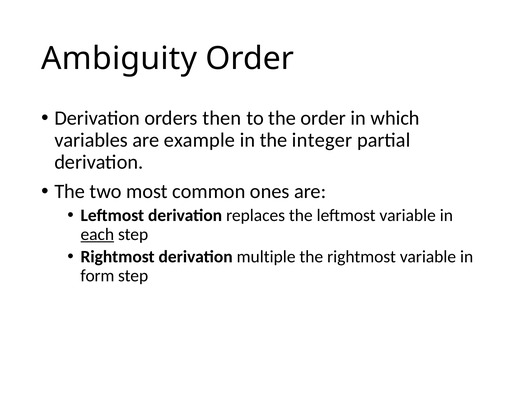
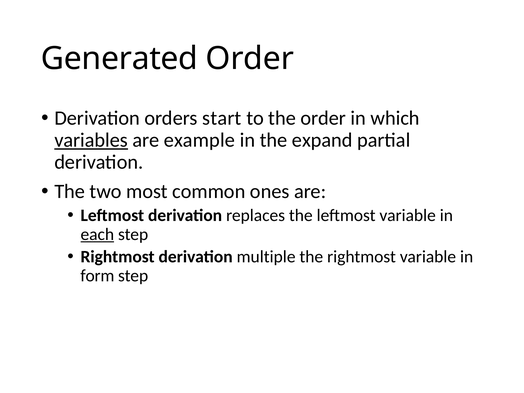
Ambiguity: Ambiguity -> Generated (119, 59)
then: then -> start (222, 118)
variables underline: none -> present (91, 140)
integer: integer -> expand (322, 140)
